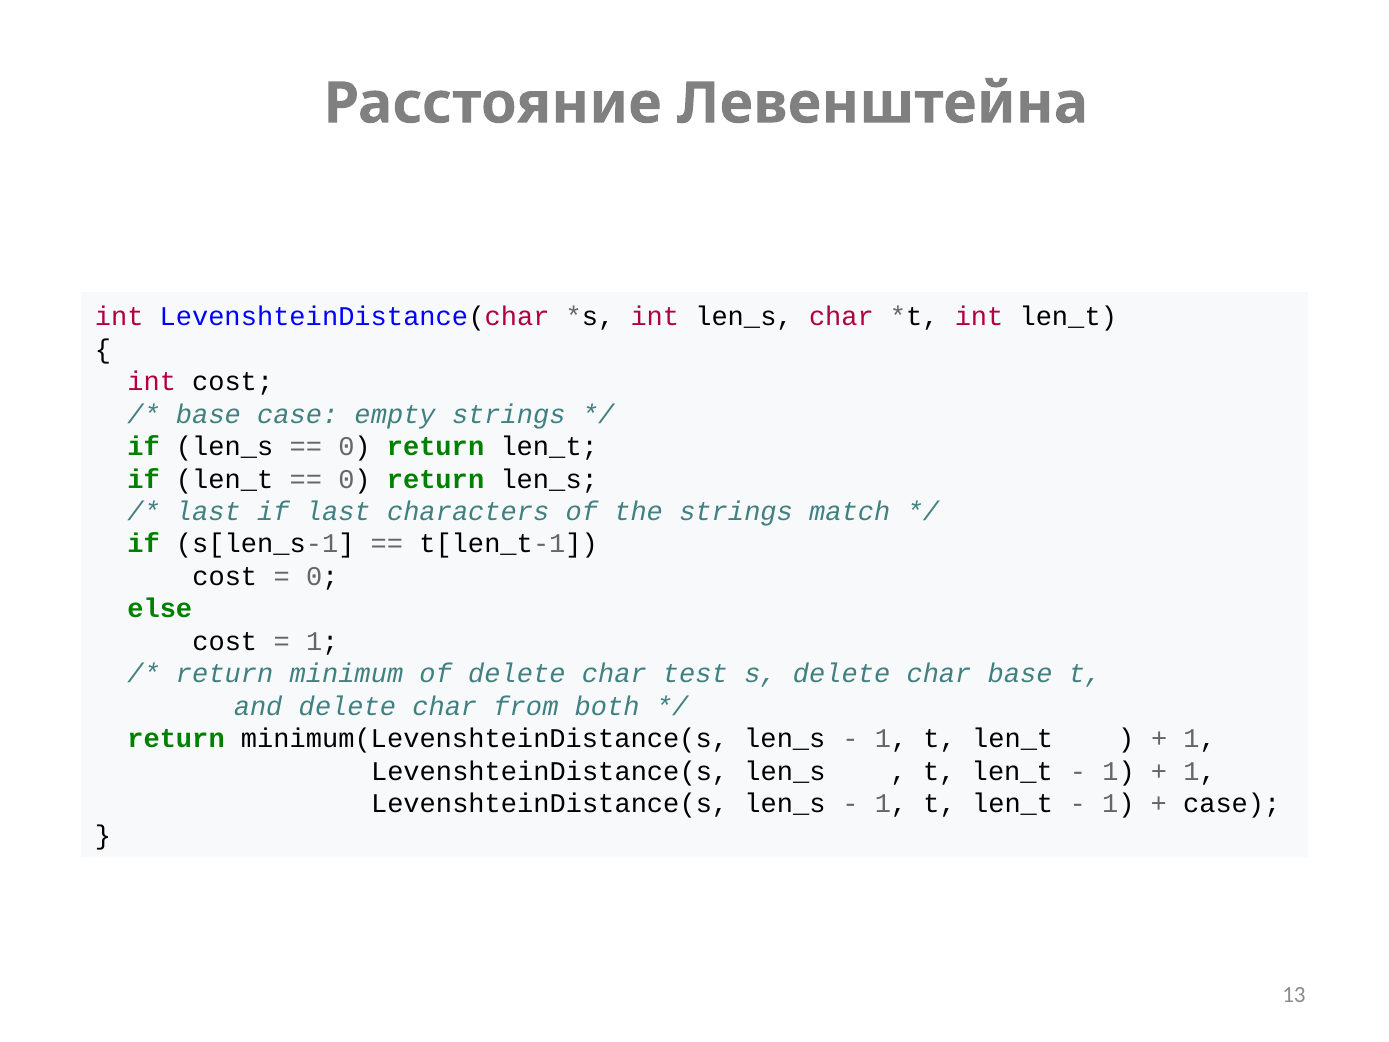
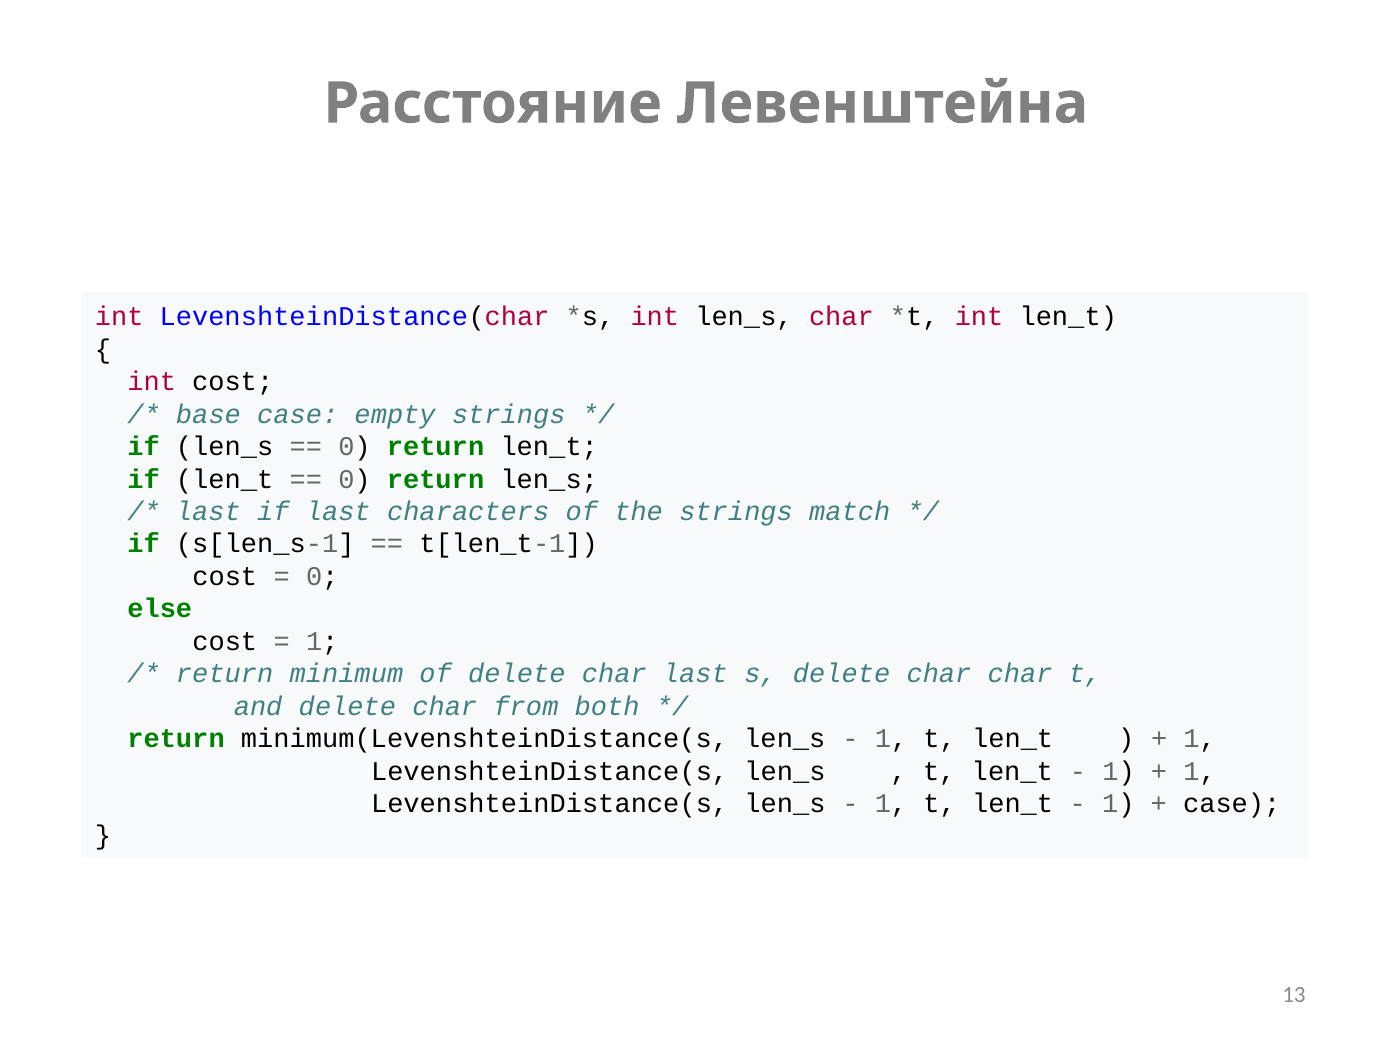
char test: test -> last (695, 674)
char base: base -> char (1020, 674)
